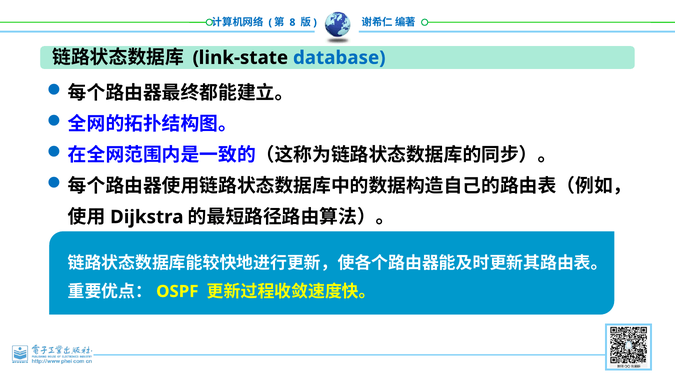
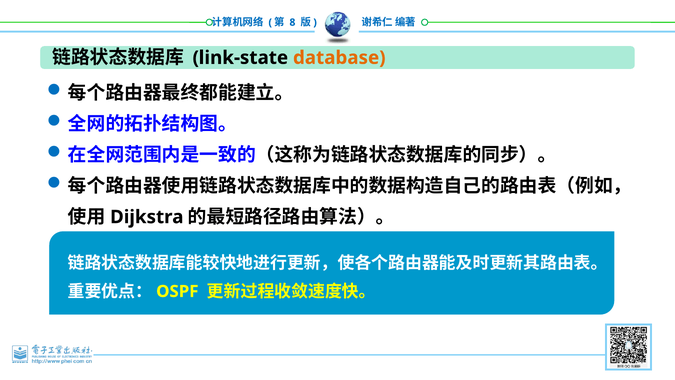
database colour: blue -> orange (339, 58)
